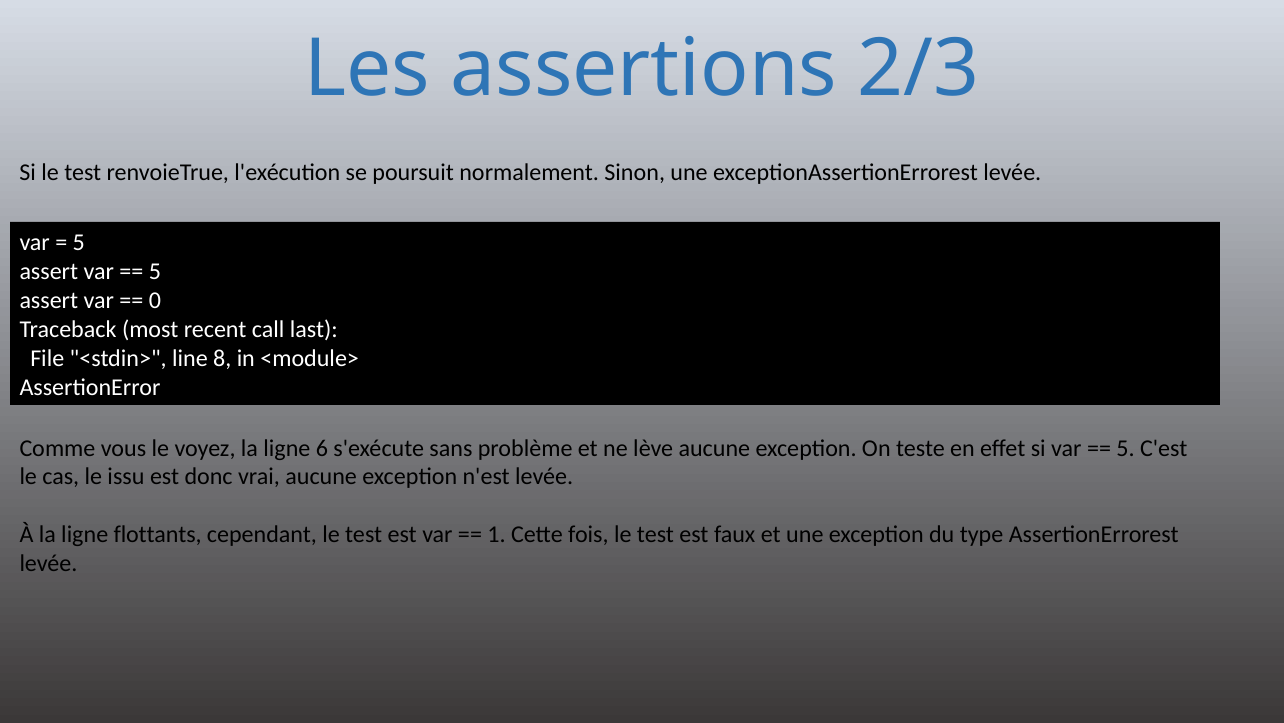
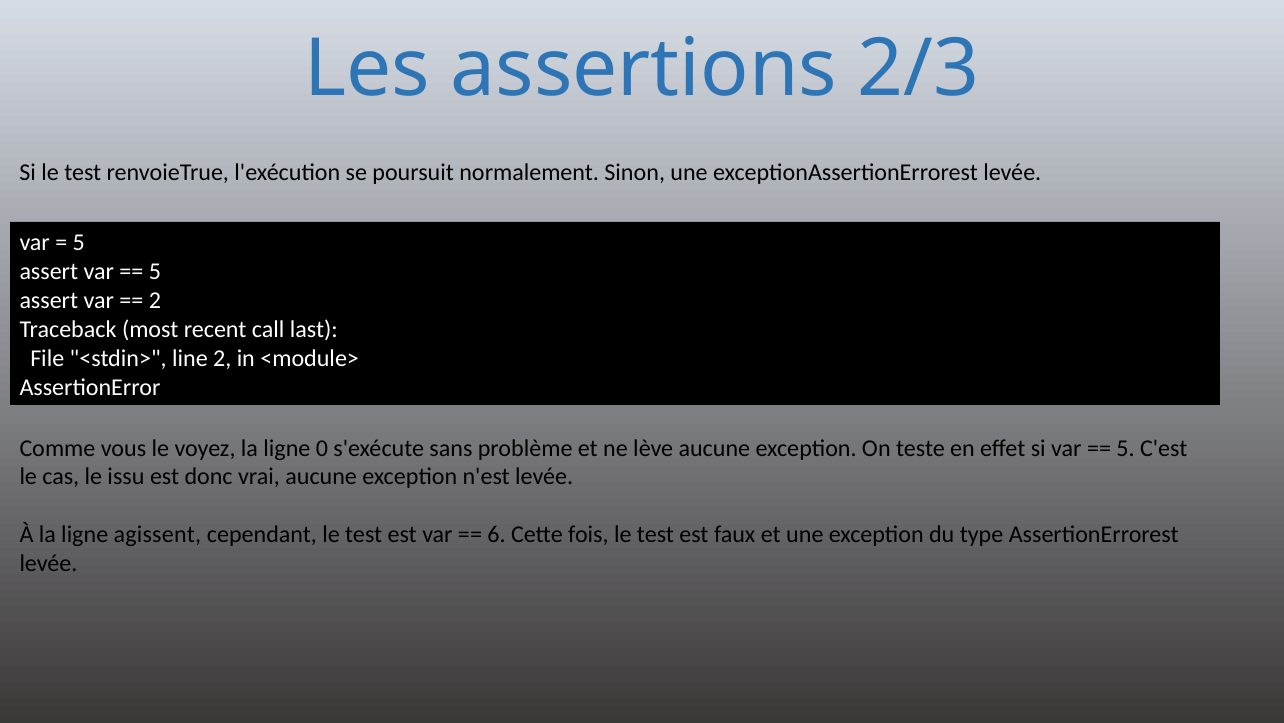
0: 0 -> 2 (155, 300)
line 8: 8 -> 2 (222, 358)
6: 6 -> 0 (322, 448)
flottants: flottants -> agissent (157, 534)
1: 1 -> 6 (497, 534)
